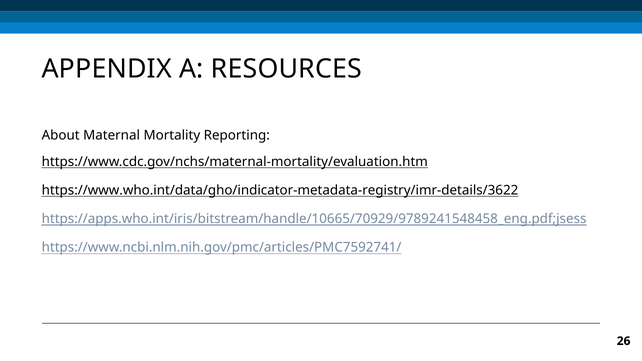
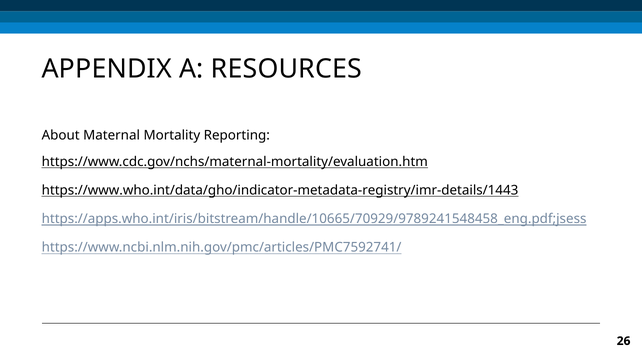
https://www.who.int/data/gho/indicator-metadata-registry/imr-details/3622: https://www.who.int/data/gho/indicator-metadata-registry/imr-details/3622 -> https://www.who.int/data/gho/indicator-metadata-registry/imr-details/1443 (280, 190)
